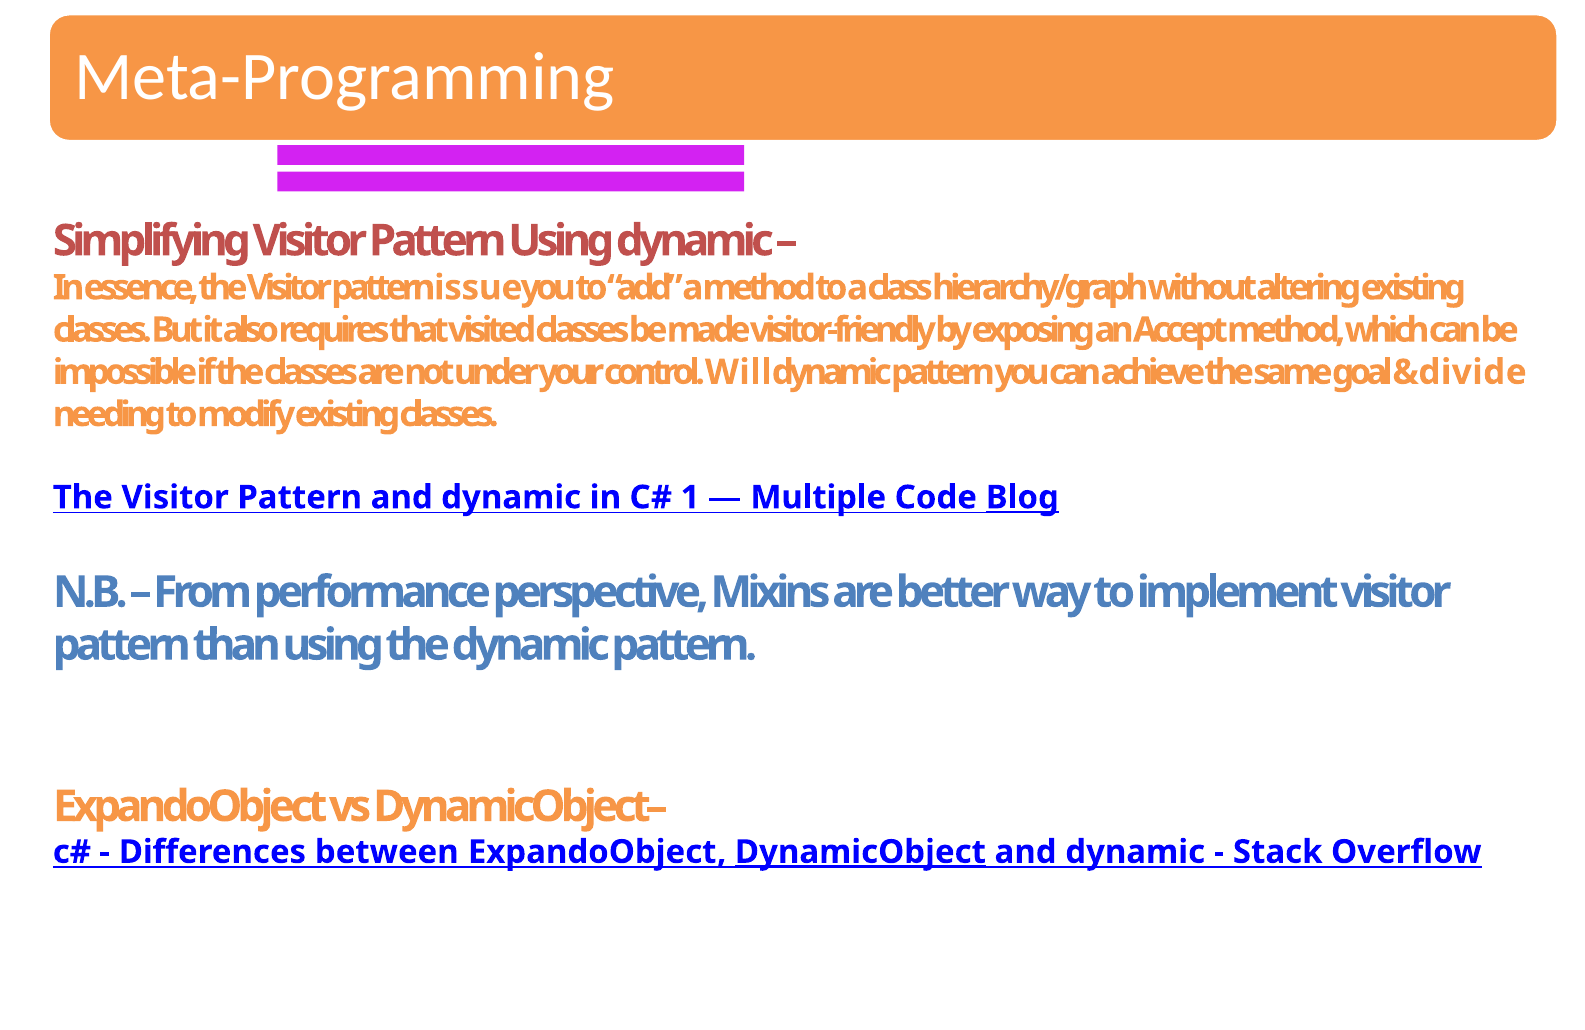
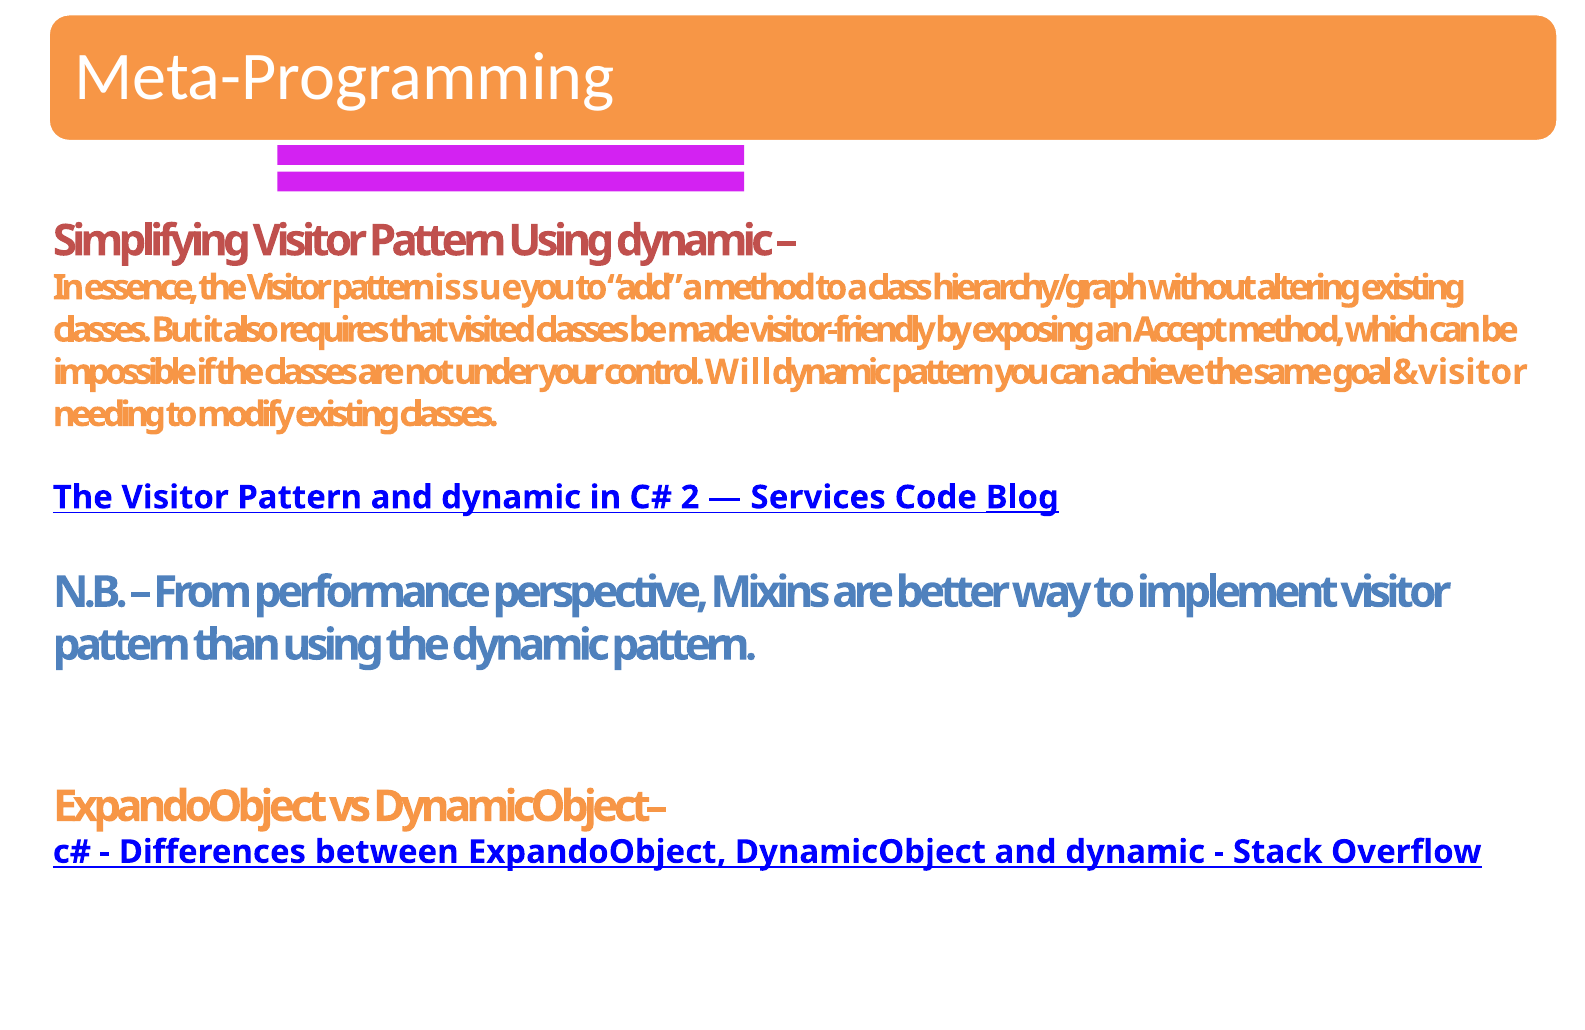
divide: divide -> visitor (1473, 372)
1: 1 -> 2 (690, 498)
Multiple: Multiple -> Services (818, 498)
DynamicObject underline: present -> none (860, 852)
